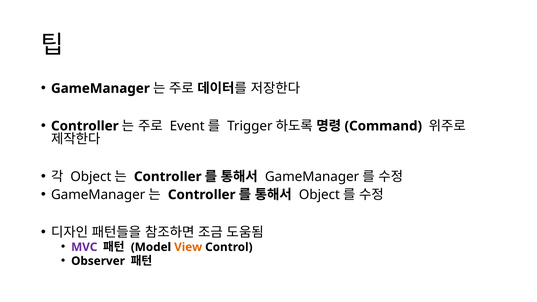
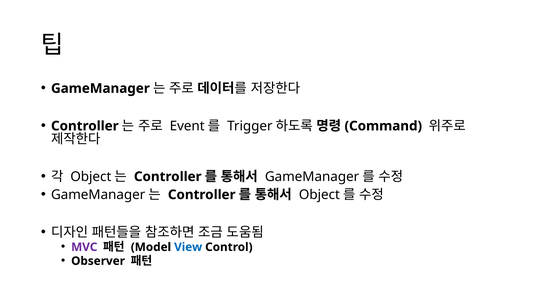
View colour: orange -> blue (188, 247)
